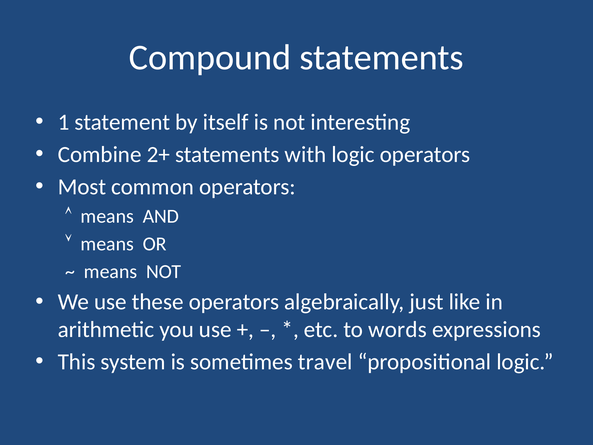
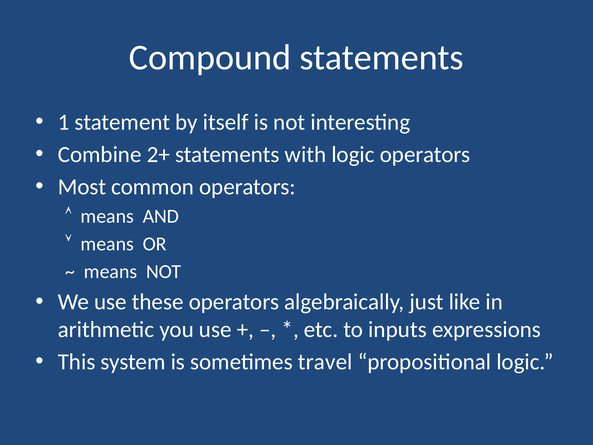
words: words -> inputs (398, 329)
